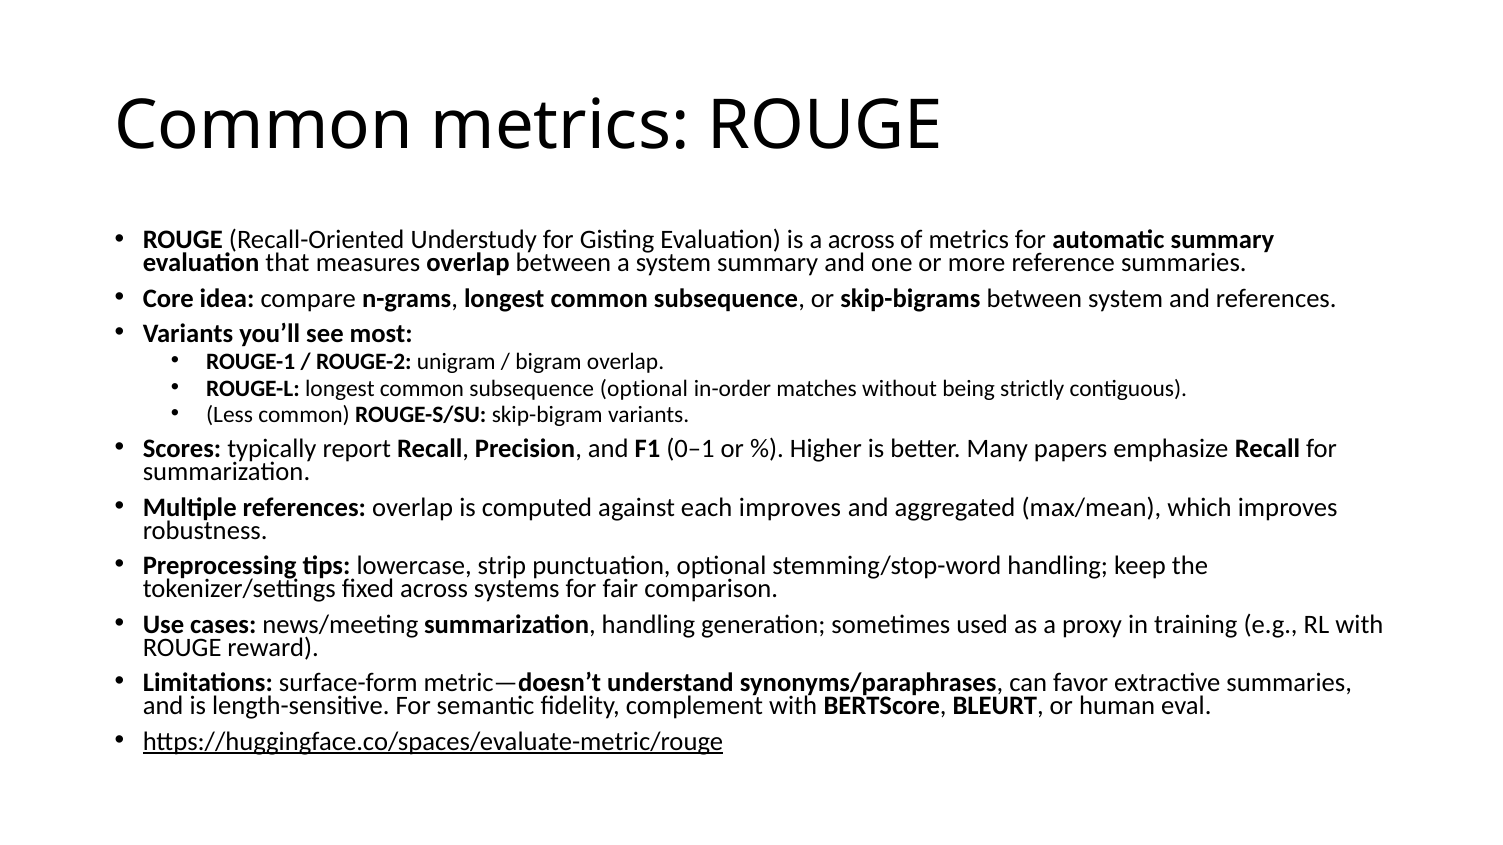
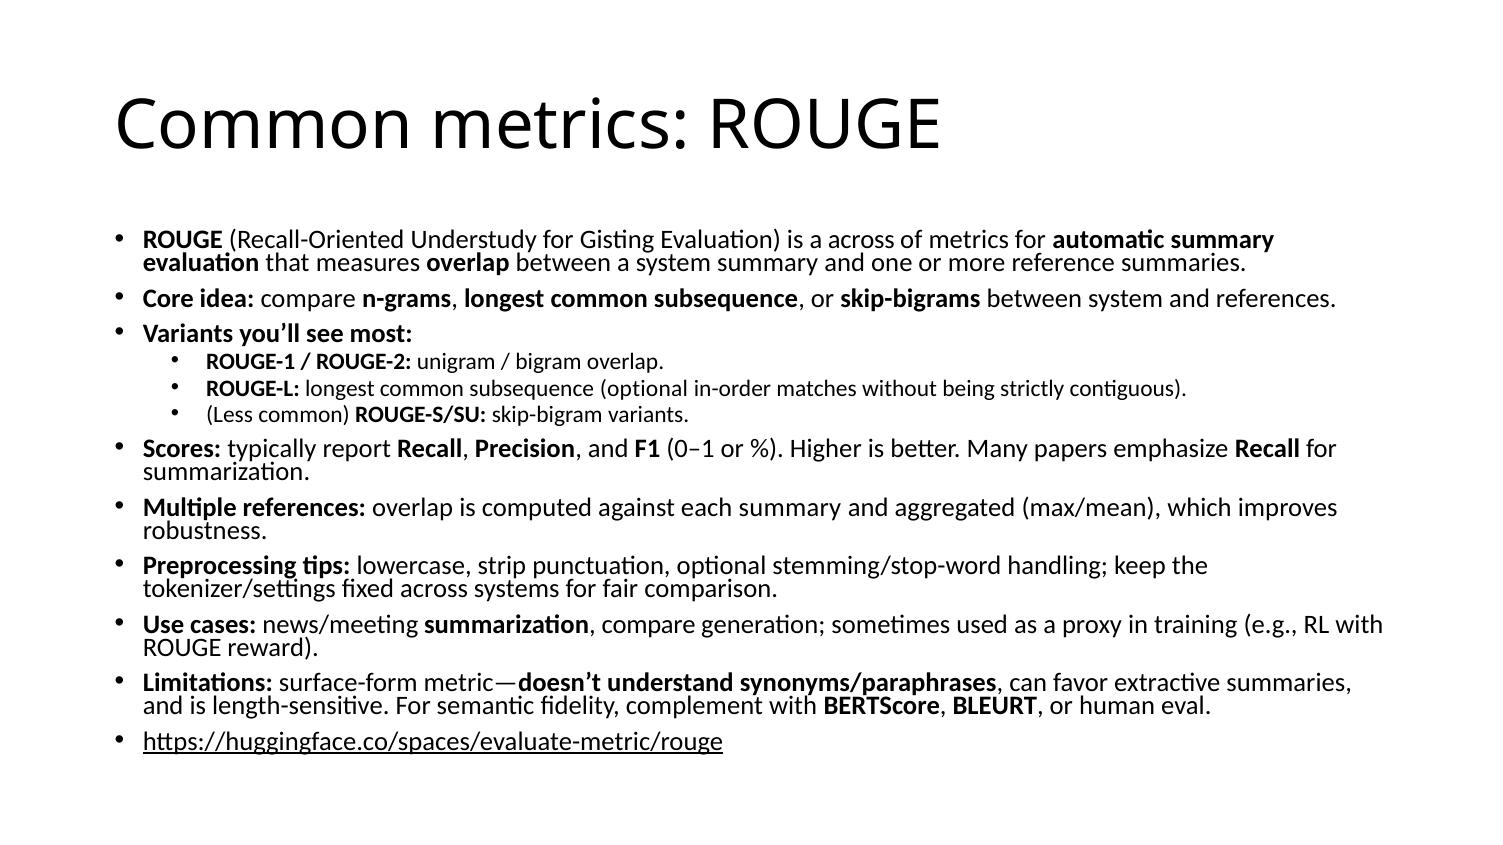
each improves: improves -> summary (790, 508)
summarization handling: handling -> compare (649, 625)
